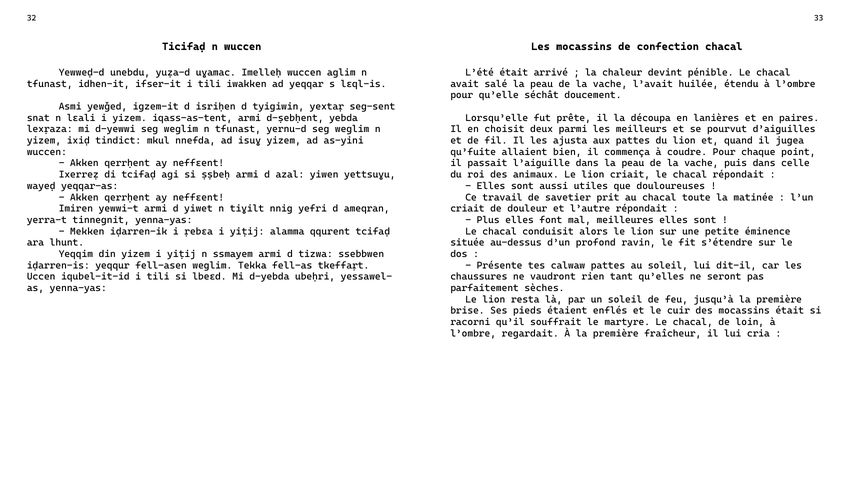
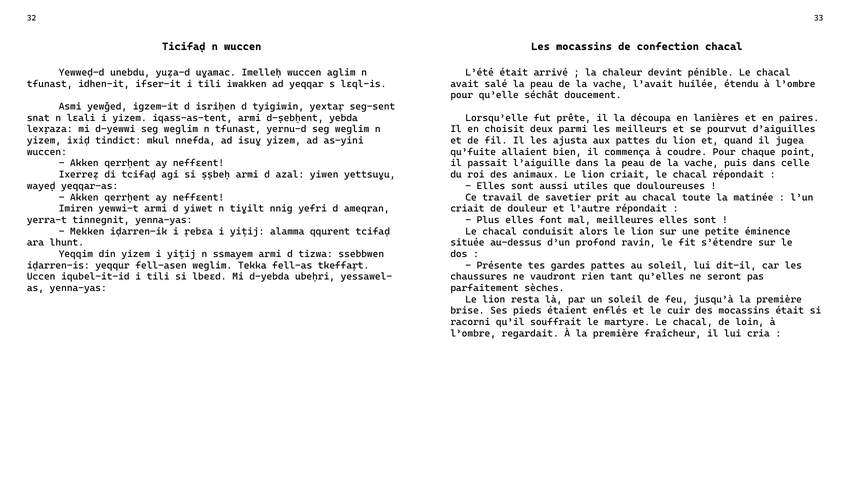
calwaw: calwaw -> gardes (568, 265)
